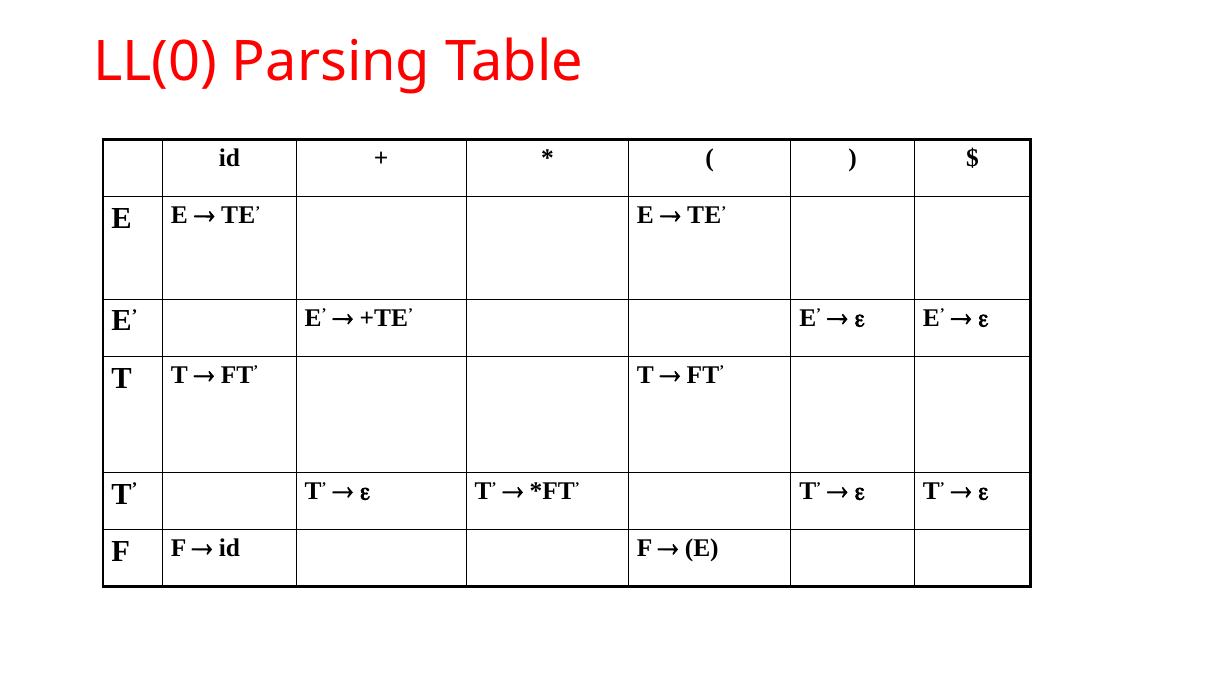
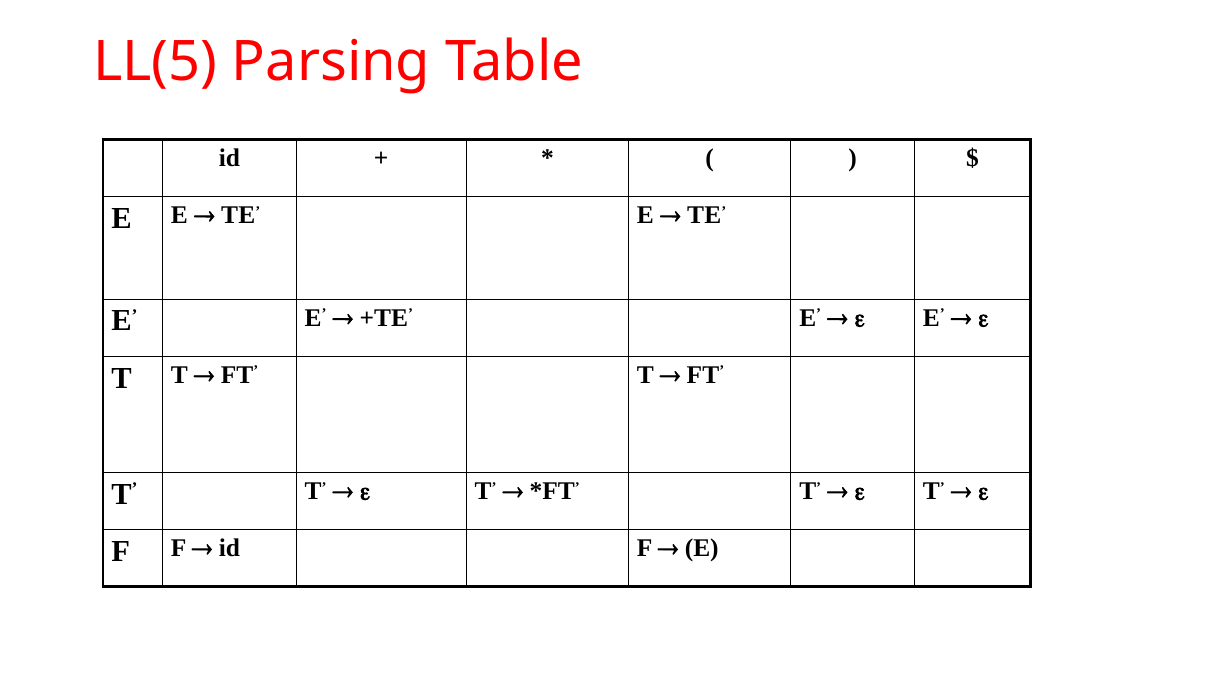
LL(0: LL(0 -> LL(5 (155, 62)
